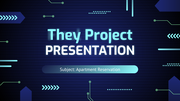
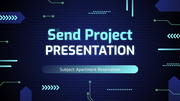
They: They -> Send (64, 35)
